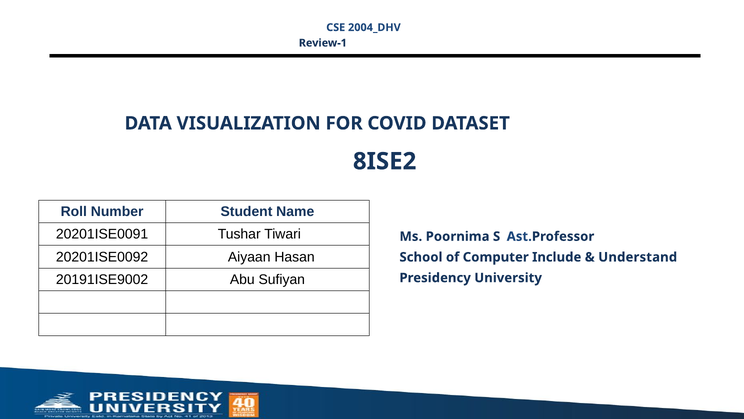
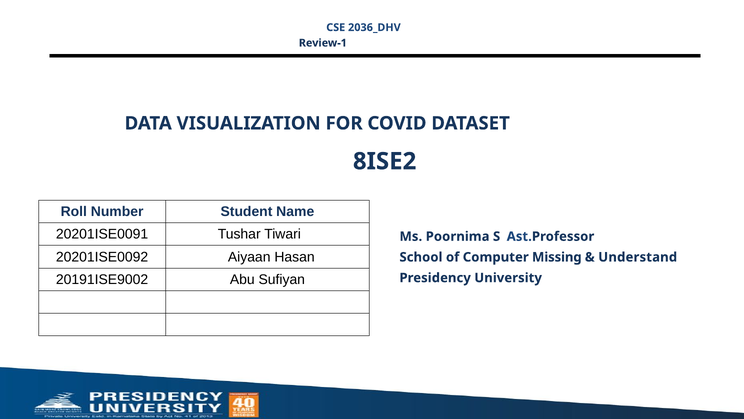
2004_DHV: 2004_DHV -> 2036_DHV (374, 27)
Include: Include -> Missing (557, 257)
